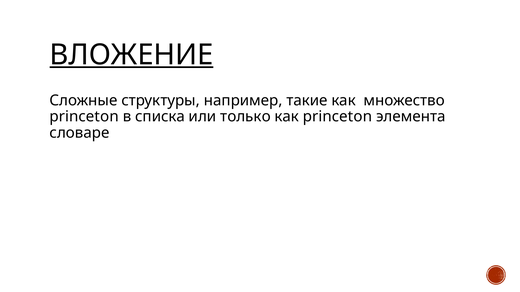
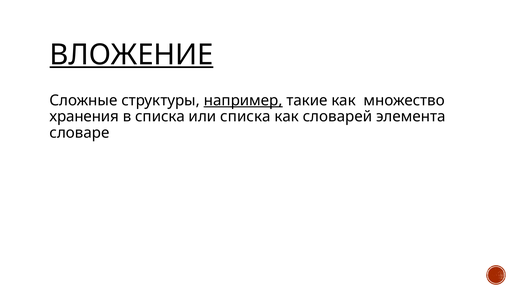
например underline: none -> present (243, 101)
princeton: princeton -> хранения (84, 117)
или только: только -> списка (245, 117)
как princeton: princeton -> словарей (337, 117)
